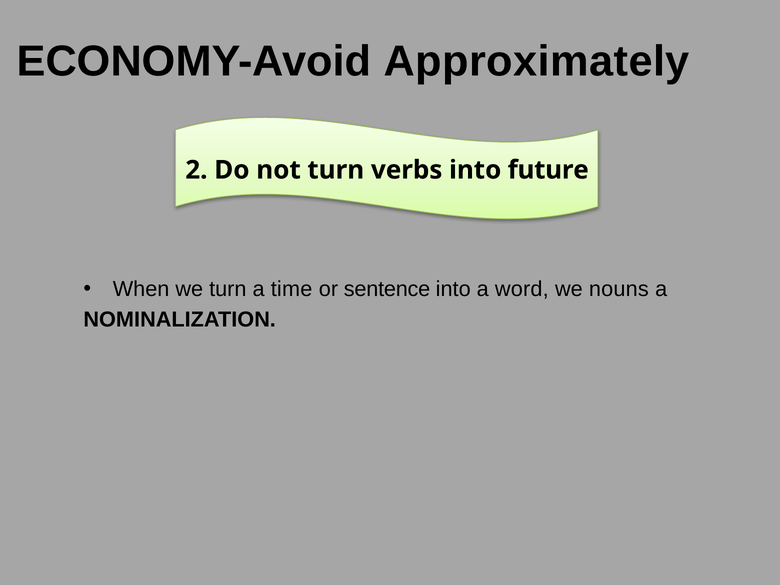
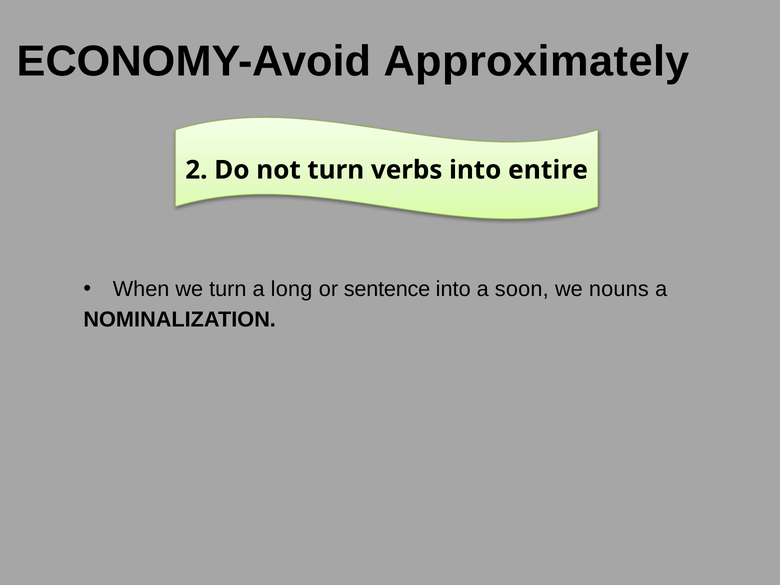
future: future -> entire (548, 170)
time: time -> long (292, 289)
word: word -> soon (522, 289)
